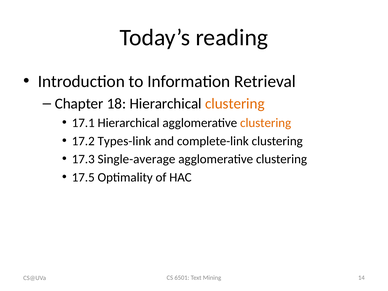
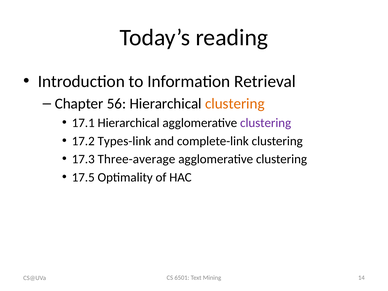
18: 18 -> 56 (116, 104)
clustering colour: orange -> purple (266, 123)
Single-average: Single-average -> Three-average (136, 159)
